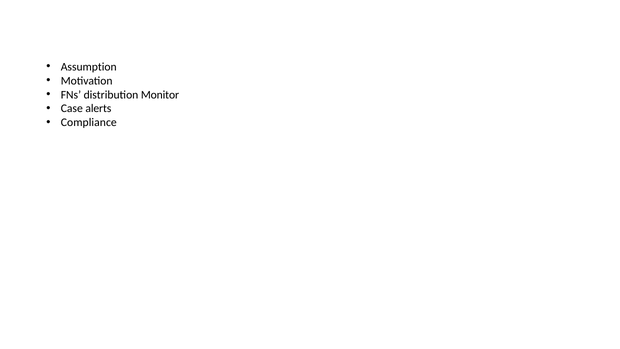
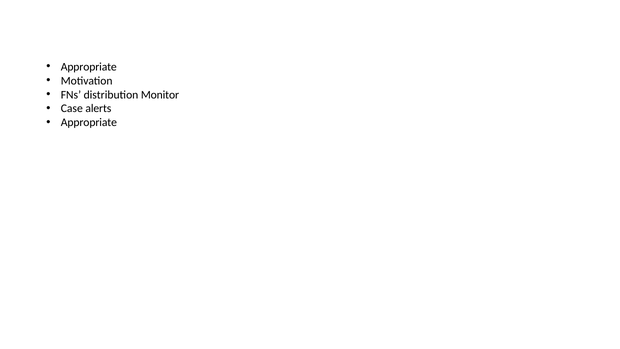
Assumption: Assumption -> Appropriate (89, 67)
Compliance: Compliance -> Appropriate (89, 123)
